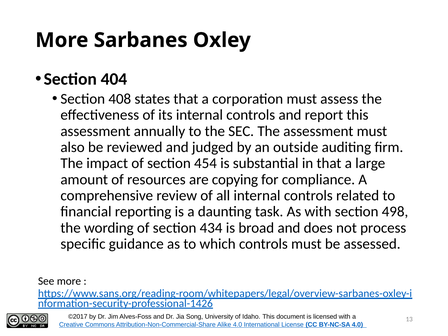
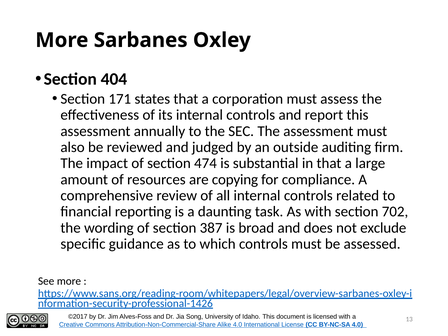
408: 408 -> 171 (120, 99)
454: 454 -> 474 (205, 163)
498: 498 -> 702 (395, 212)
434: 434 -> 387 (211, 228)
process: process -> exclude (383, 228)
